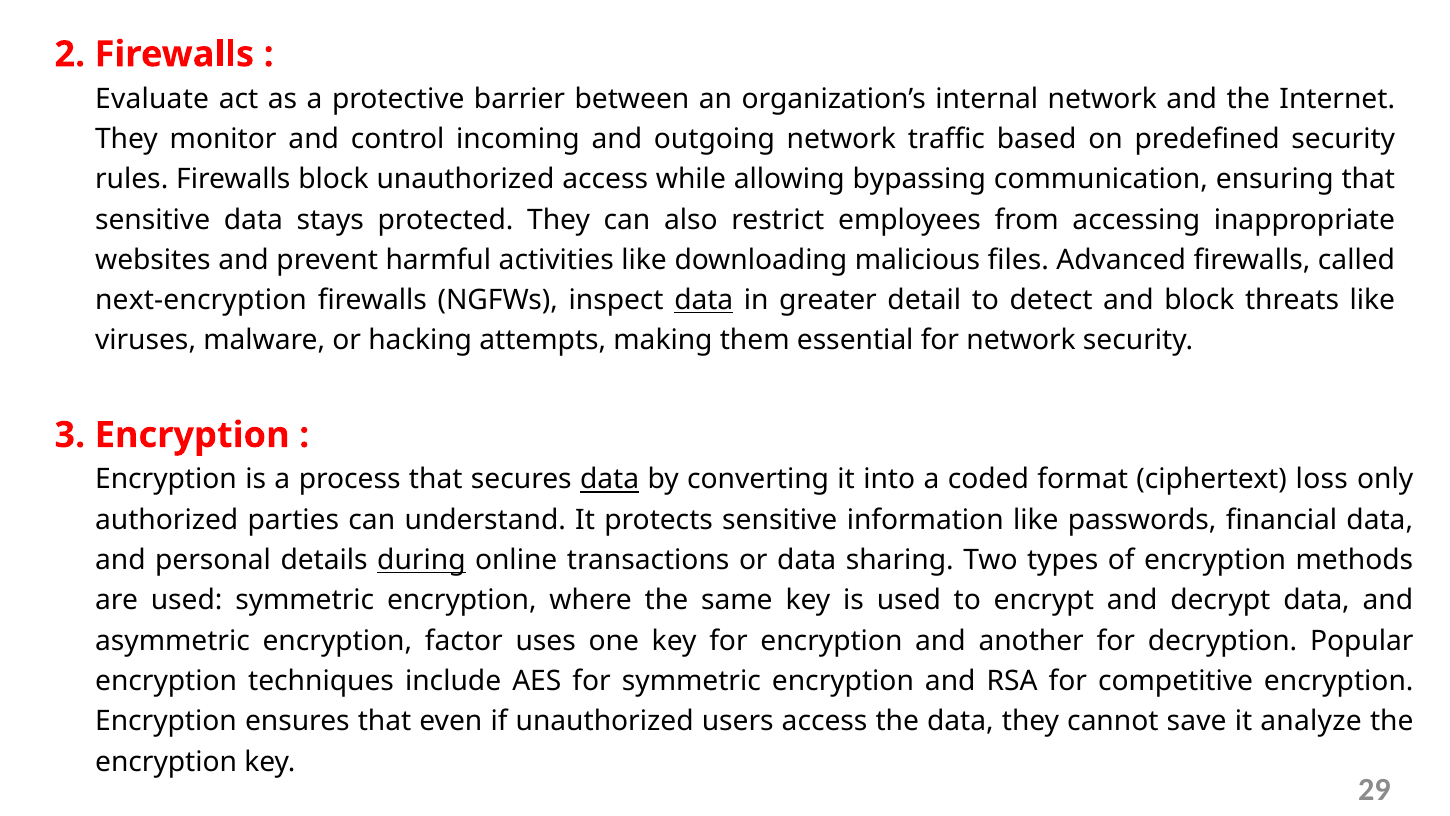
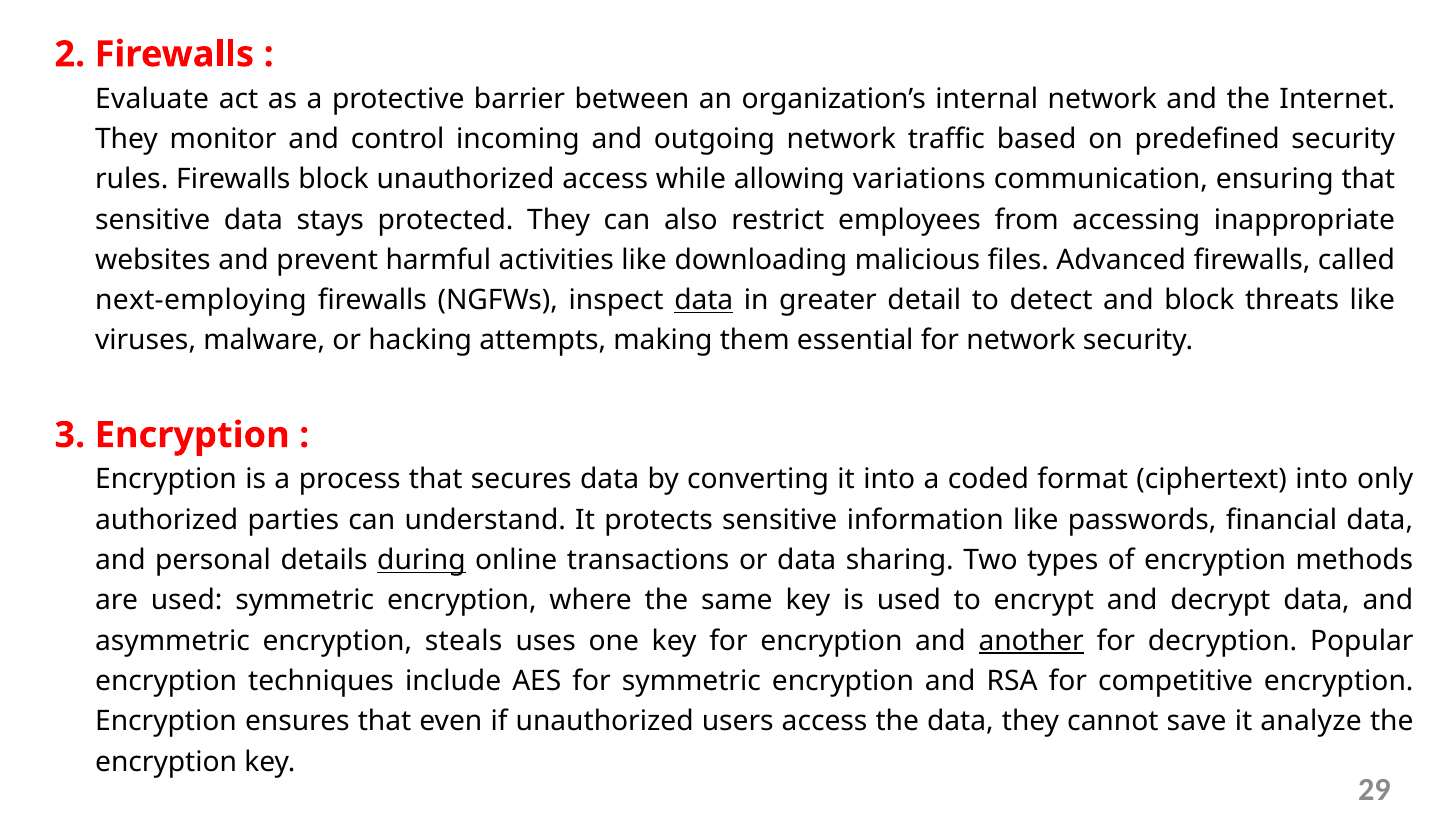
bypassing: bypassing -> variations (919, 179)
next-encryption: next-encryption -> next-employing (201, 300)
data underline: present -> none (610, 479)
ciphertext loss: loss -> into (1322, 479)
factor: factor -> steals (464, 641)
another underline: none -> present (1031, 641)
